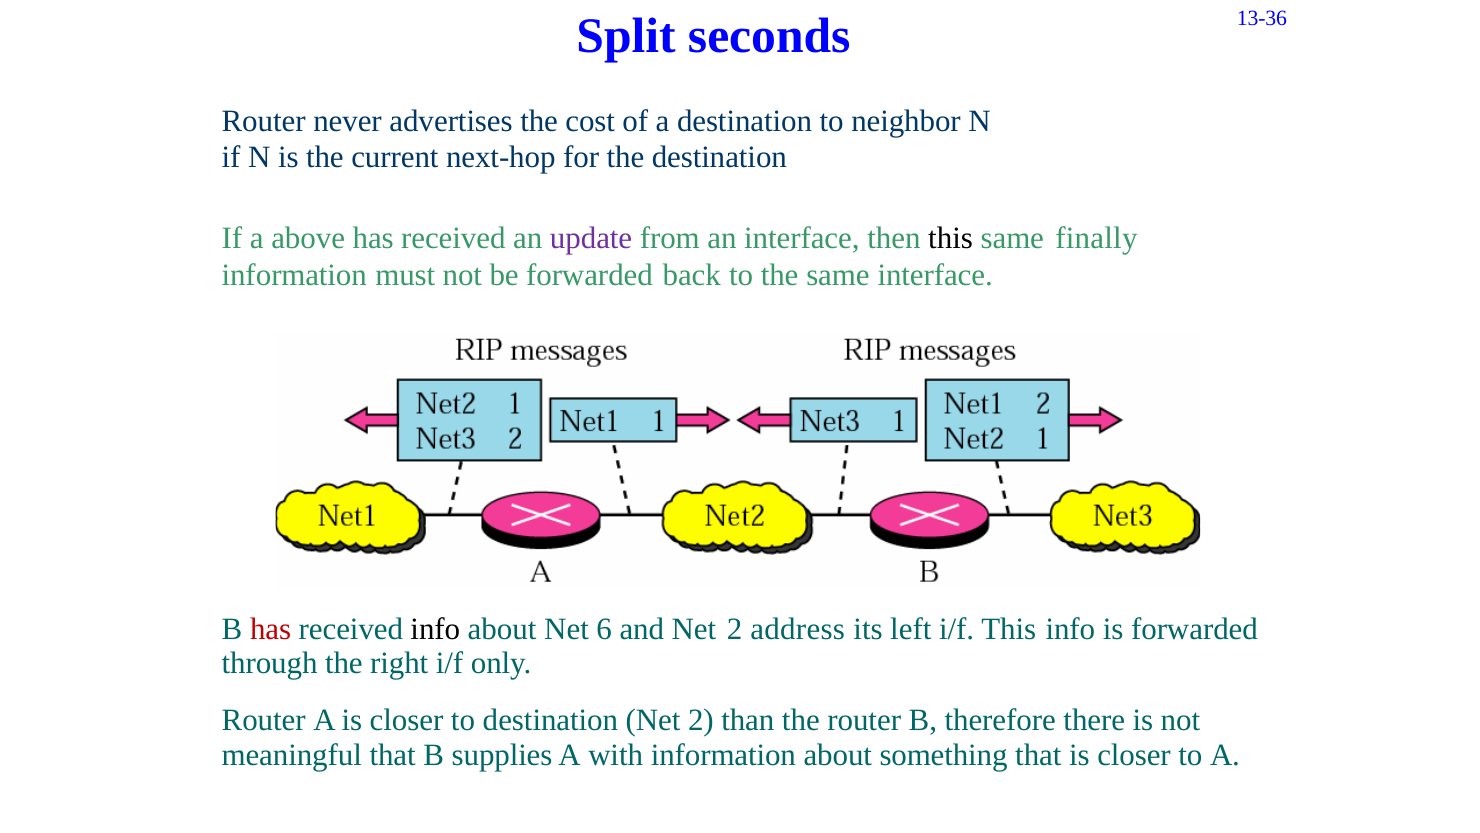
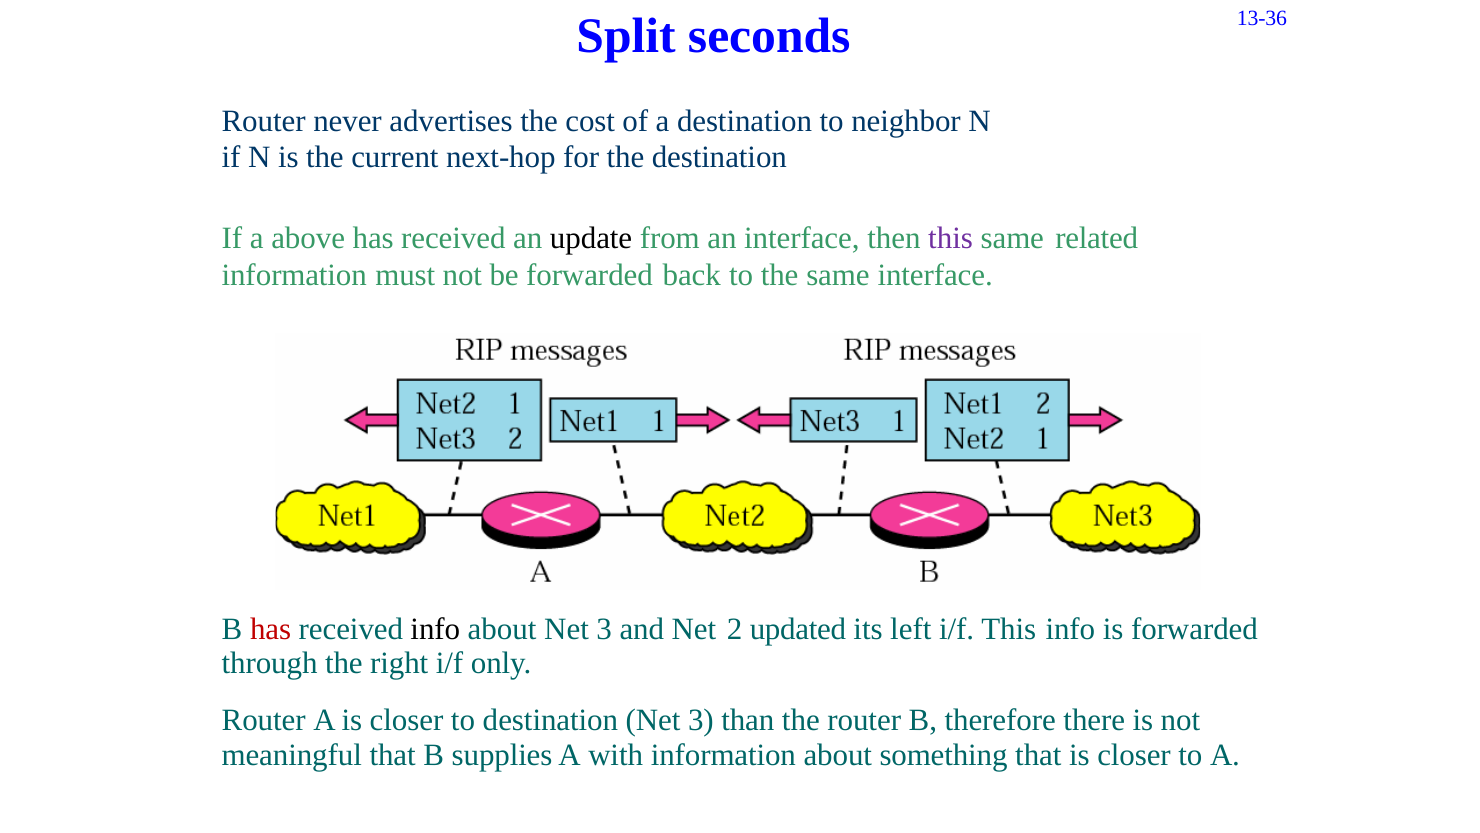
update colour: purple -> black (591, 238)
this colour: black -> purple (951, 238)
finally: finally -> related (1097, 238)
address: address -> updated (798, 629)
about Net 6: 6 -> 3 (604, 629)
destination Net 2: 2 -> 3 (701, 720)
